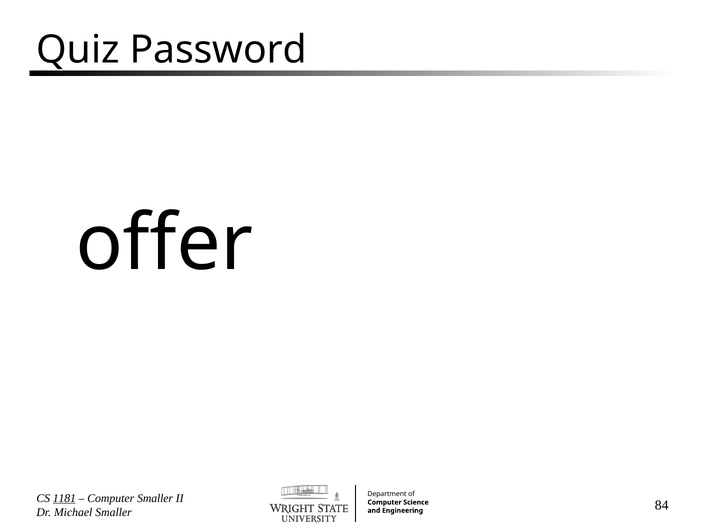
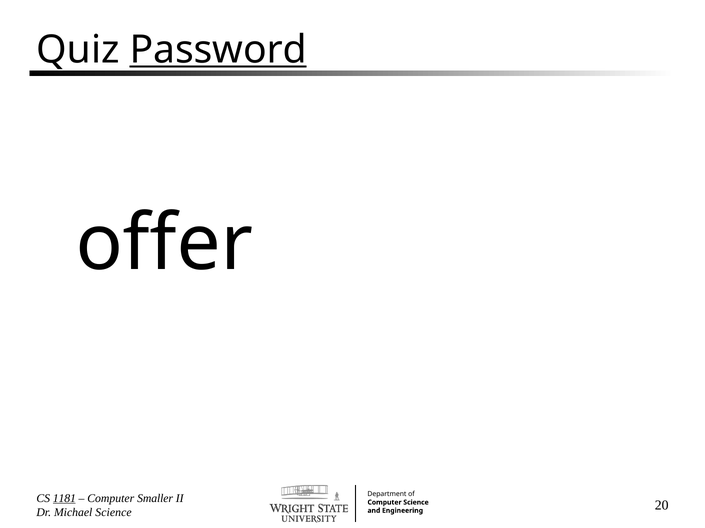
Password underline: none -> present (218, 50)
Michael Smaller: Smaller -> Science (113, 513)
84: 84 -> 20 (662, 506)
